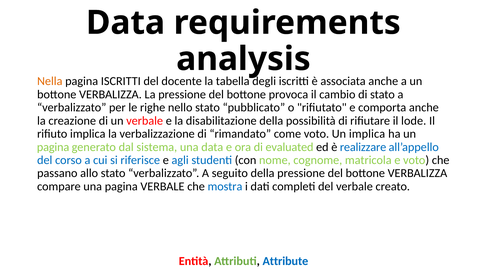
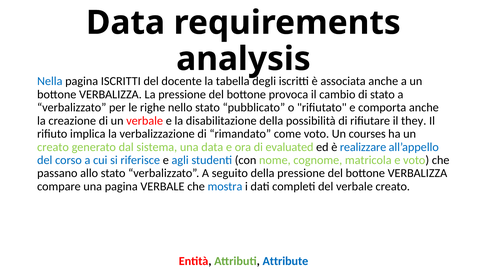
Nella colour: orange -> blue (50, 81)
lode: lode -> they (414, 121)
Un implica: implica -> courses (367, 134)
pagina: pagina -> creato (53, 147)
